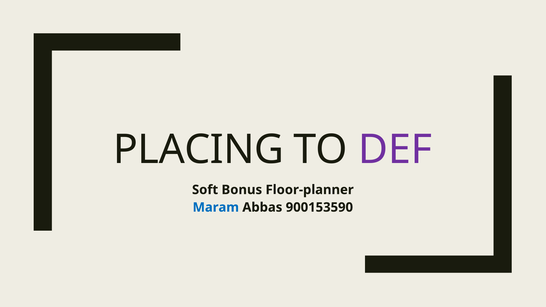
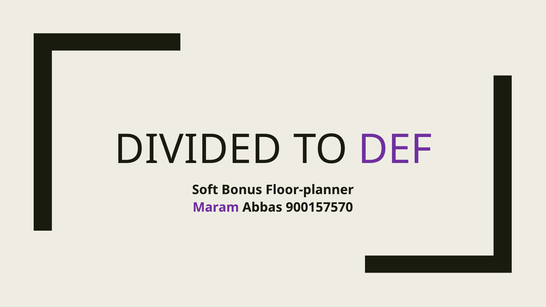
PLACING: PLACING -> DIVIDED (198, 150)
Maram colour: blue -> purple (216, 207)
900153590: 900153590 -> 900157570 (319, 207)
